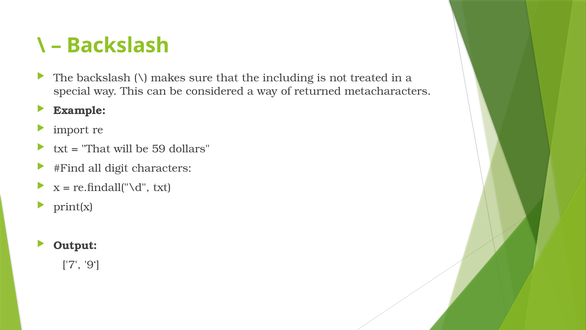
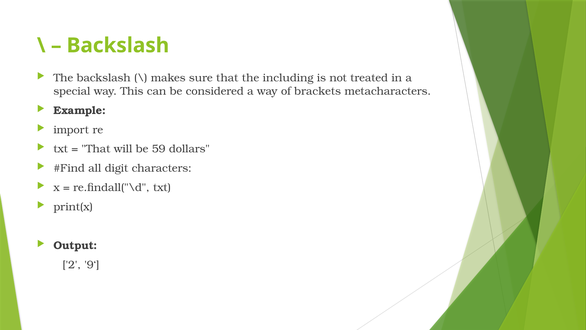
returned: returned -> brackets (318, 91)
7: 7 -> 2 (72, 265)
